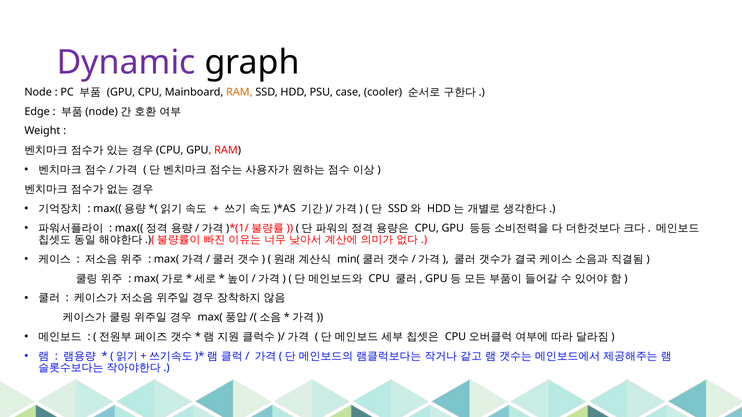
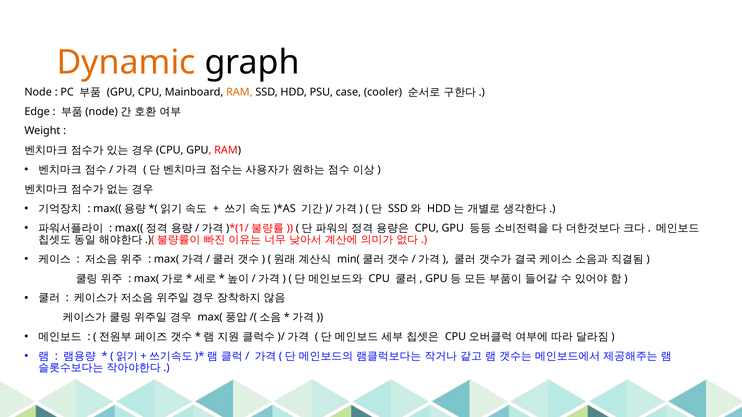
Dynamic colour: purple -> orange (126, 62)
